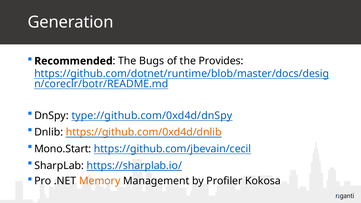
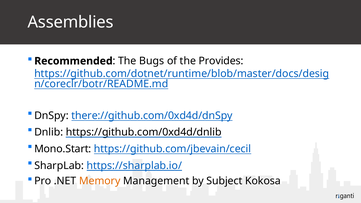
Generation: Generation -> Assemblies (71, 22)
type://github.com/0xd4d/dnSpy: type://github.com/0xd4d/dnSpy -> there://github.com/0xd4d/dnSpy (152, 116)
https://github.com/0xd4d/dnlib colour: orange -> black (144, 132)
Profiler: Profiler -> Subject (224, 181)
